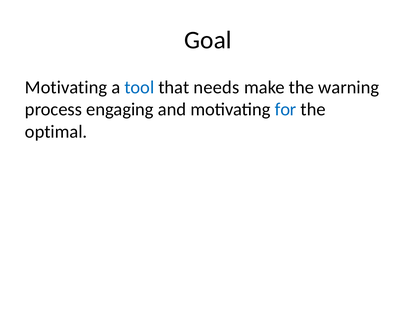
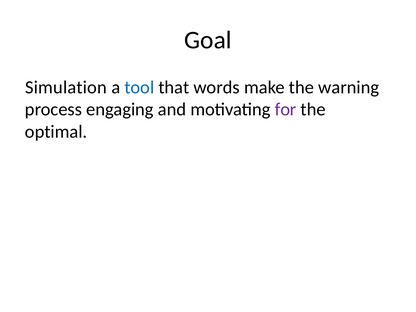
Motivating: Motivating -> Simulation (66, 87)
needs: needs -> words (217, 87)
for colour: blue -> purple (286, 109)
